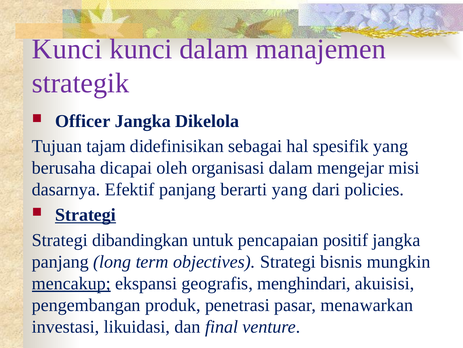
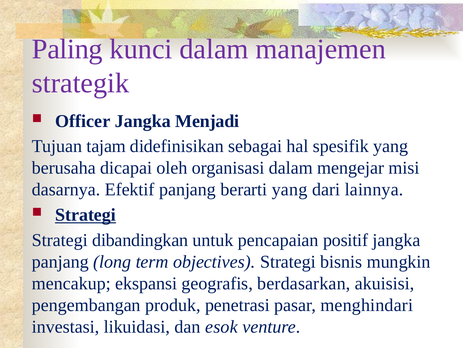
Kunci: Kunci -> Paling (67, 49)
Dikelola: Dikelola -> Menjadi (207, 121)
policies: policies -> lainnya (374, 189)
mencakup underline: present -> none (71, 283)
menghindari: menghindari -> berdasarkan (304, 283)
menawarkan: menawarkan -> menghindari (367, 305)
final: final -> esok (222, 326)
